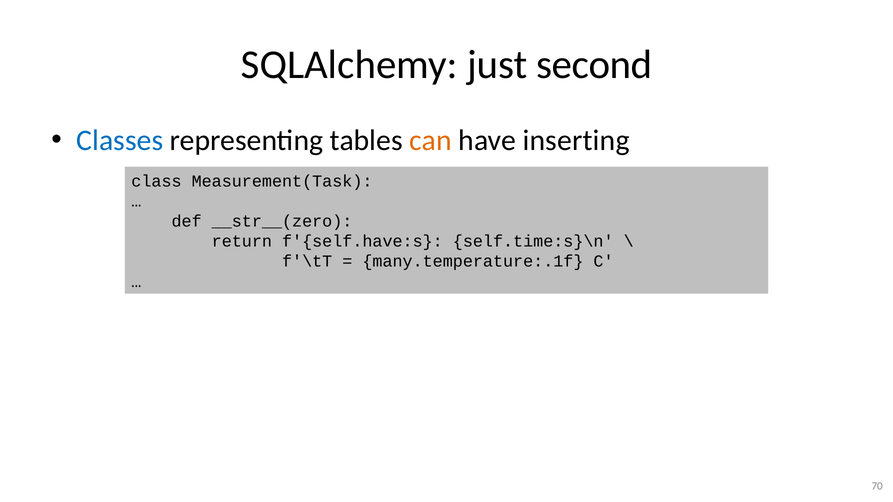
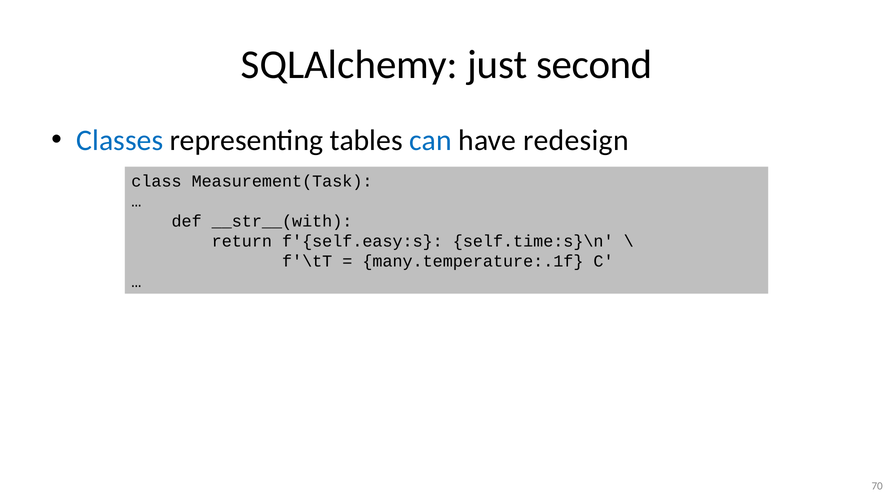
can colour: orange -> blue (431, 140)
inserting: inserting -> redesign (576, 140)
__str__(zero: __str__(zero -> __str__(with (282, 221)
f'{self.have:s: f'{self.have:s -> f'{self.easy:s (362, 242)
